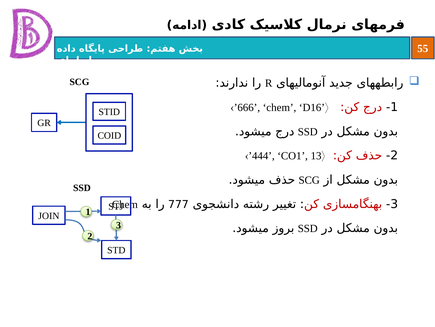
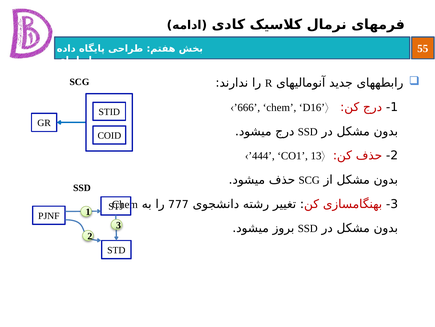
JOIN: JOIN -> PJNF (49, 215)
